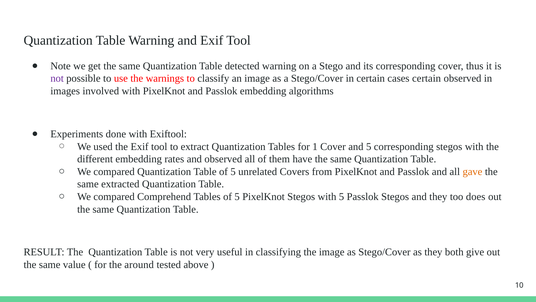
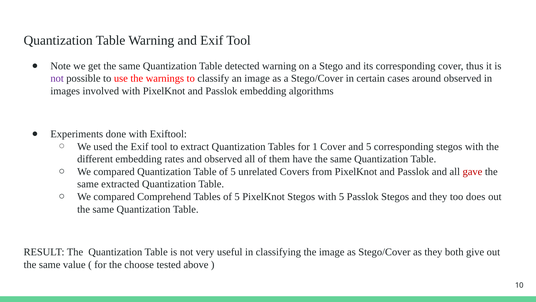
cases certain: certain -> around (427, 78)
gave colour: orange -> red (472, 171)
around: around -> choose (139, 264)
